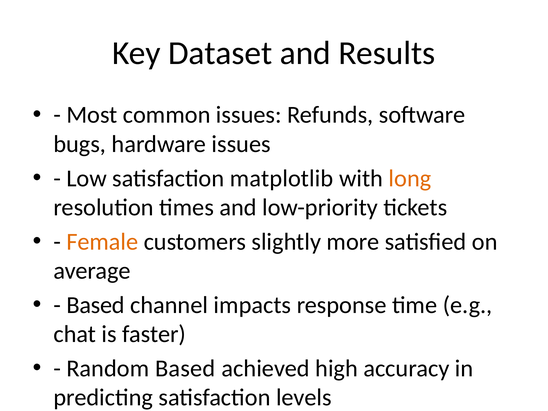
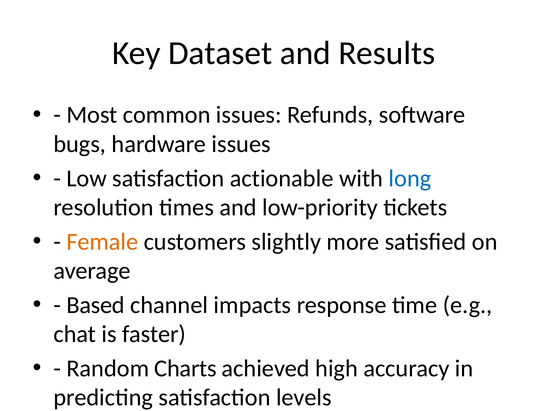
matplotlib: matplotlib -> actionable (282, 178)
long colour: orange -> blue (410, 178)
Random Based: Based -> Charts (185, 368)
